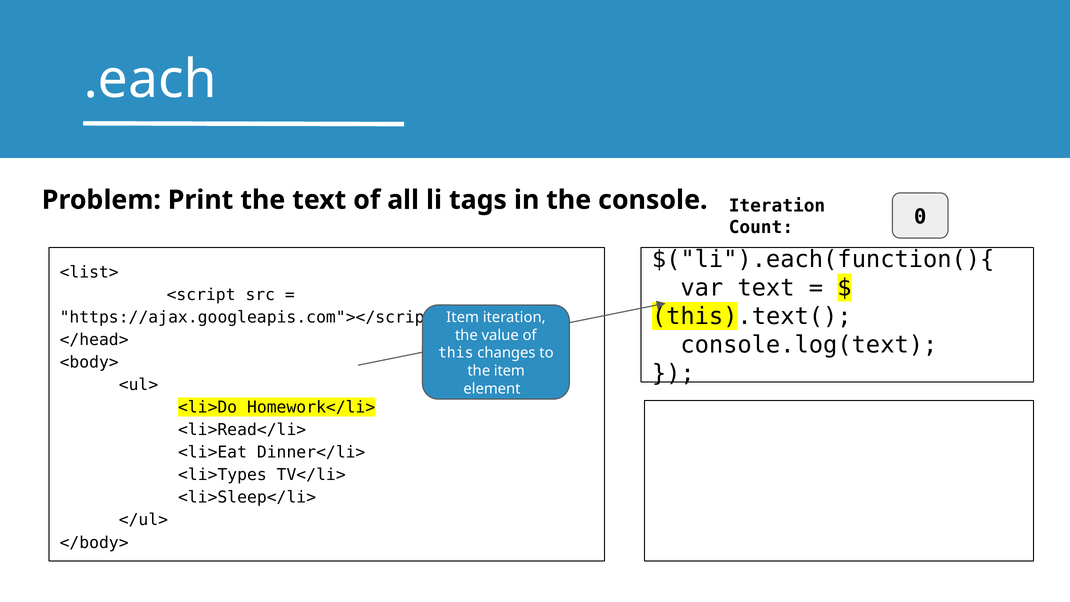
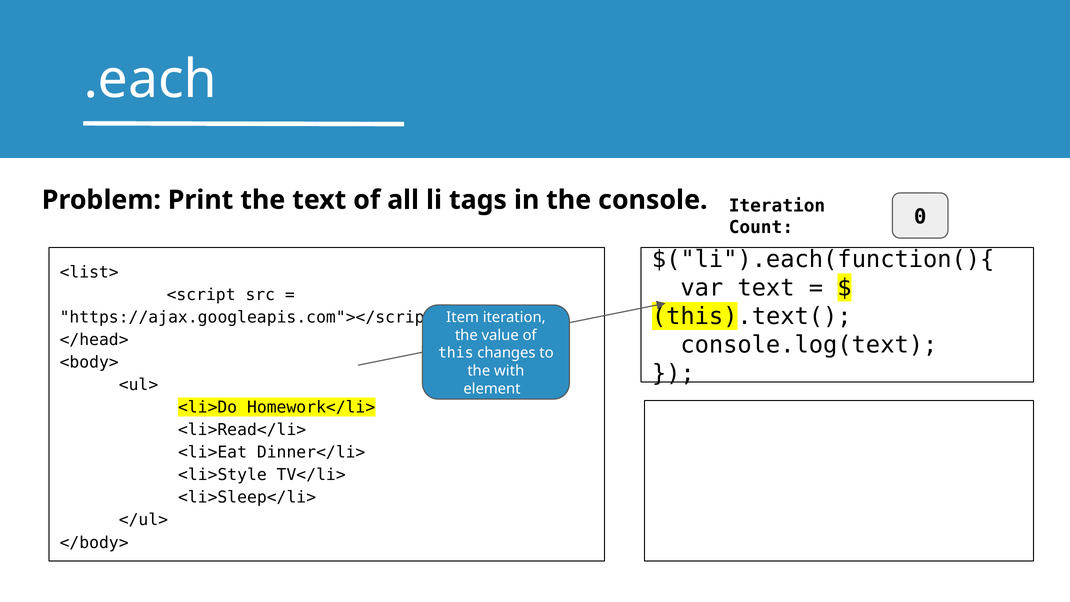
the item: item -> with (509, 371)
<li>Types: <li>Types -> <li>Style (222, 475)
